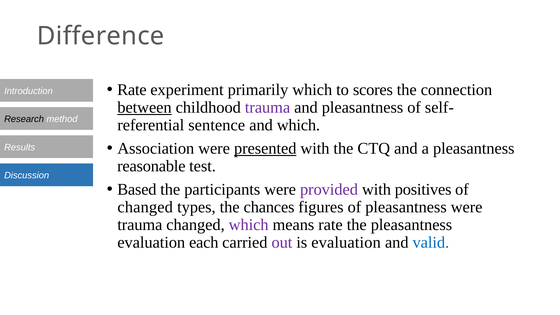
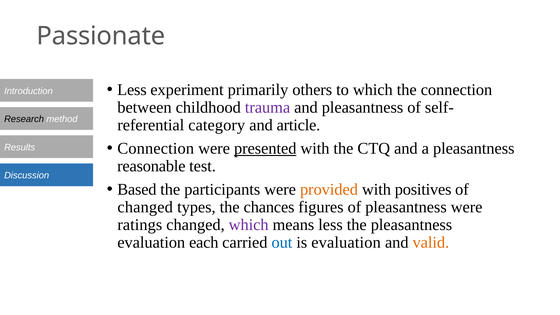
Difference: Difference -> Passionate (101, 36)
Rate: Rate -> Less (132, 90)
primarily which: which -> others (312, 90)
to scores: scores -> which (373, 90)
between underline: present -> none (145, 107)
sentence: sentence -> category (217, 125)
and which: which -> article (298, 125)
Association: Association -> Connection (156, 148)
provided colour: purple -> orange (329, 189)
trauma: trauma -> ratings (140, 225)
means rate: rate -> less (331, 225)
out colour: purple -> blue (282, 242)
valid colour: blue -> orange (431, 242)
